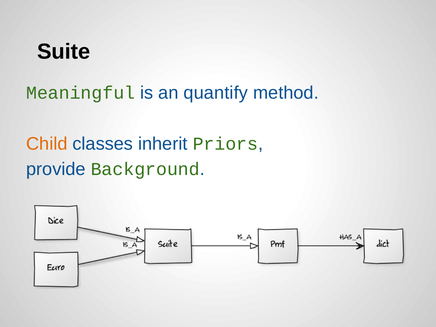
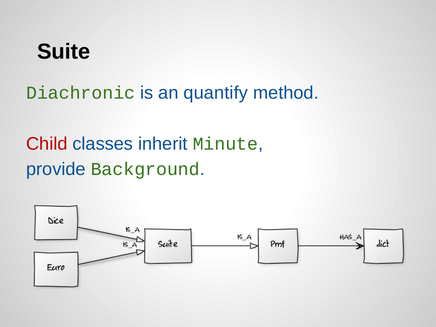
Meaningful: Meaningful -> Diachronic (81, 93)
Child colour: orange -> red (47, 144)
Priors: Priors -> Minute (225, 144)
